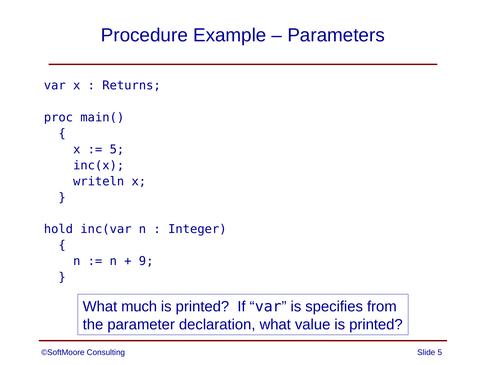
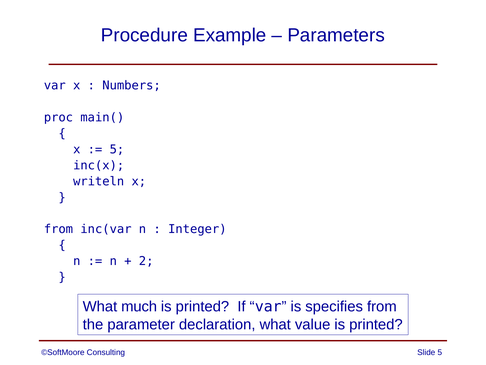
Returns: Returns -> Numbers (132, 85)
hold: hold -> from (58, 229)
9: 9 -> 2 (146, 261)
